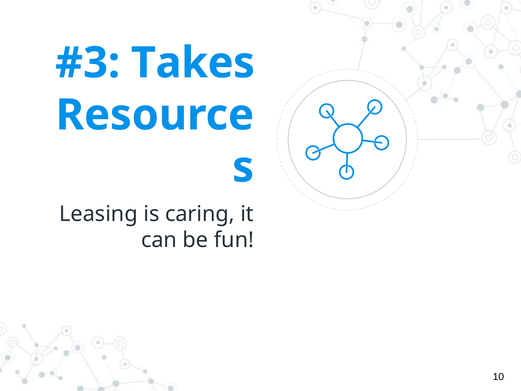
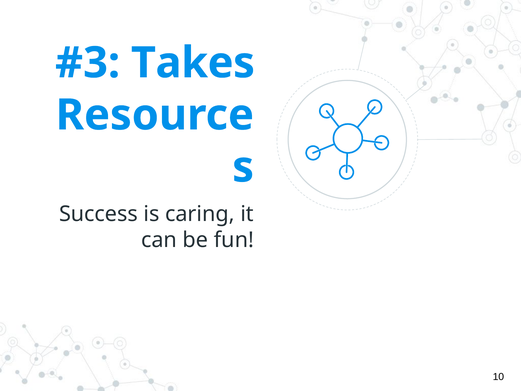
Leasing: Leasing -> Success (98, 214)
